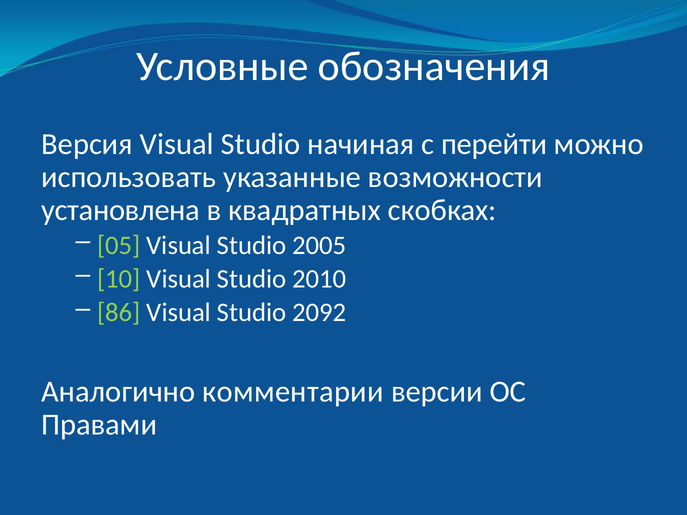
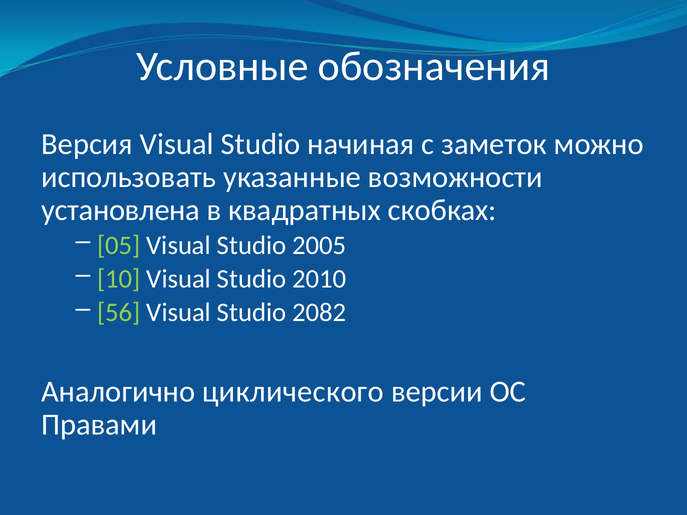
перейти: перейти -> заметок (494, 144)
86: 86 -> 56 (119, 313)
2092: 2092 -> 2082 (319, 313)
комментарии: комментарии -> циклического (293, 392)
